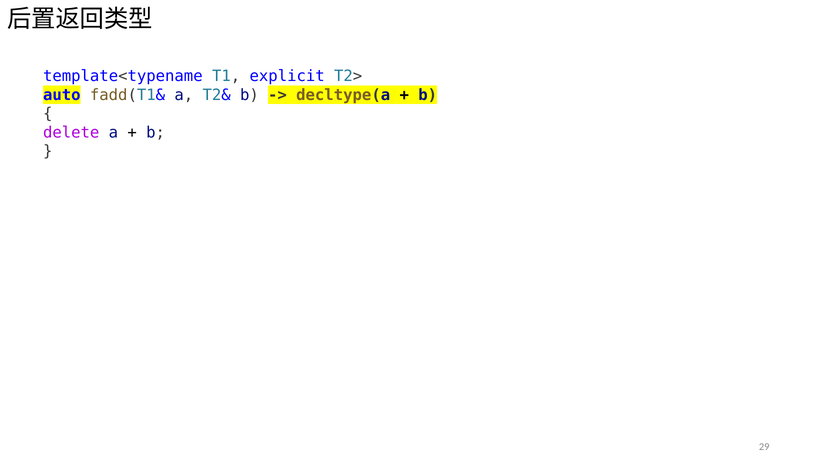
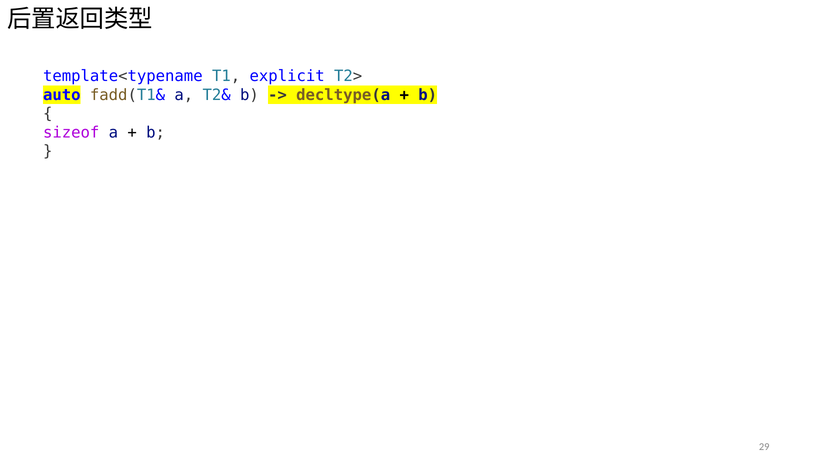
delete: delete -> sizeof (71, 133)
